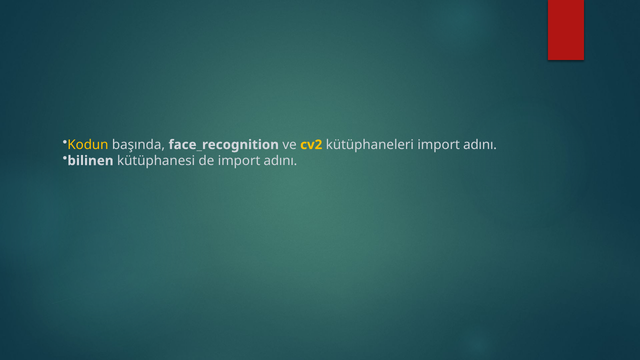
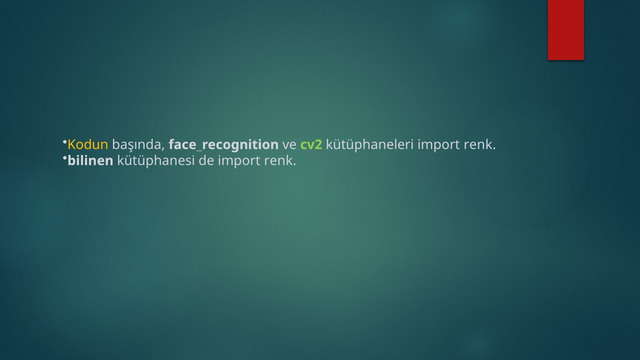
cv2 colour: yellow -> light green (311, 145)
kütüphaneleri import adını: adını -> renk (480, 145)
de import adını: adını -> renk (280, 161)
